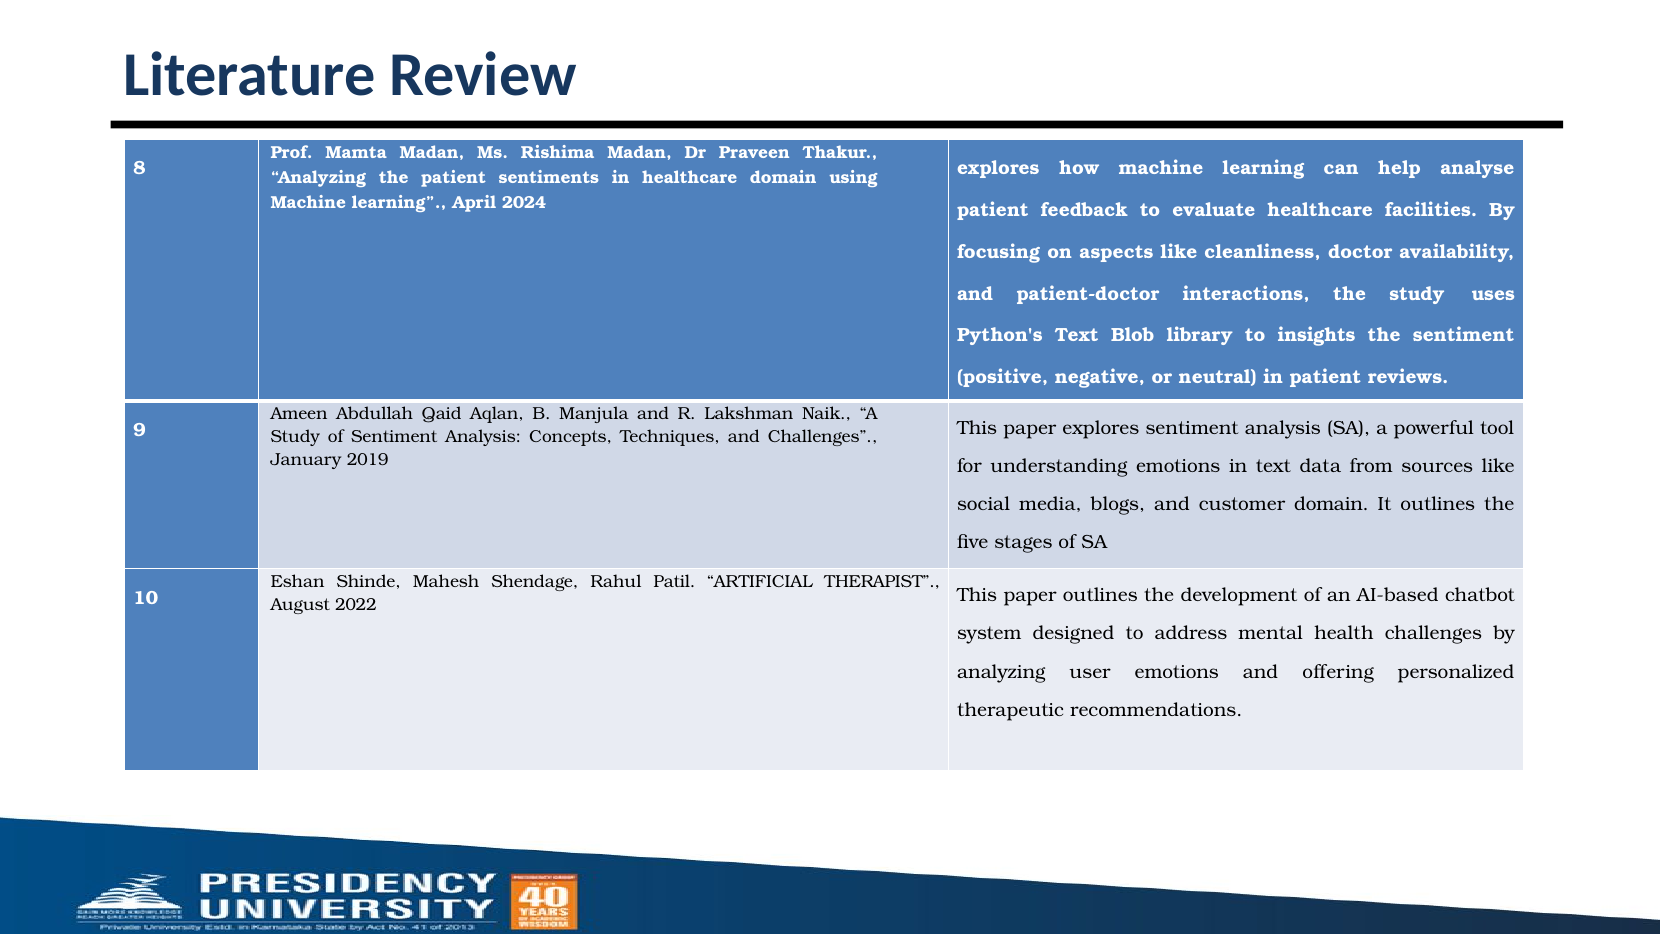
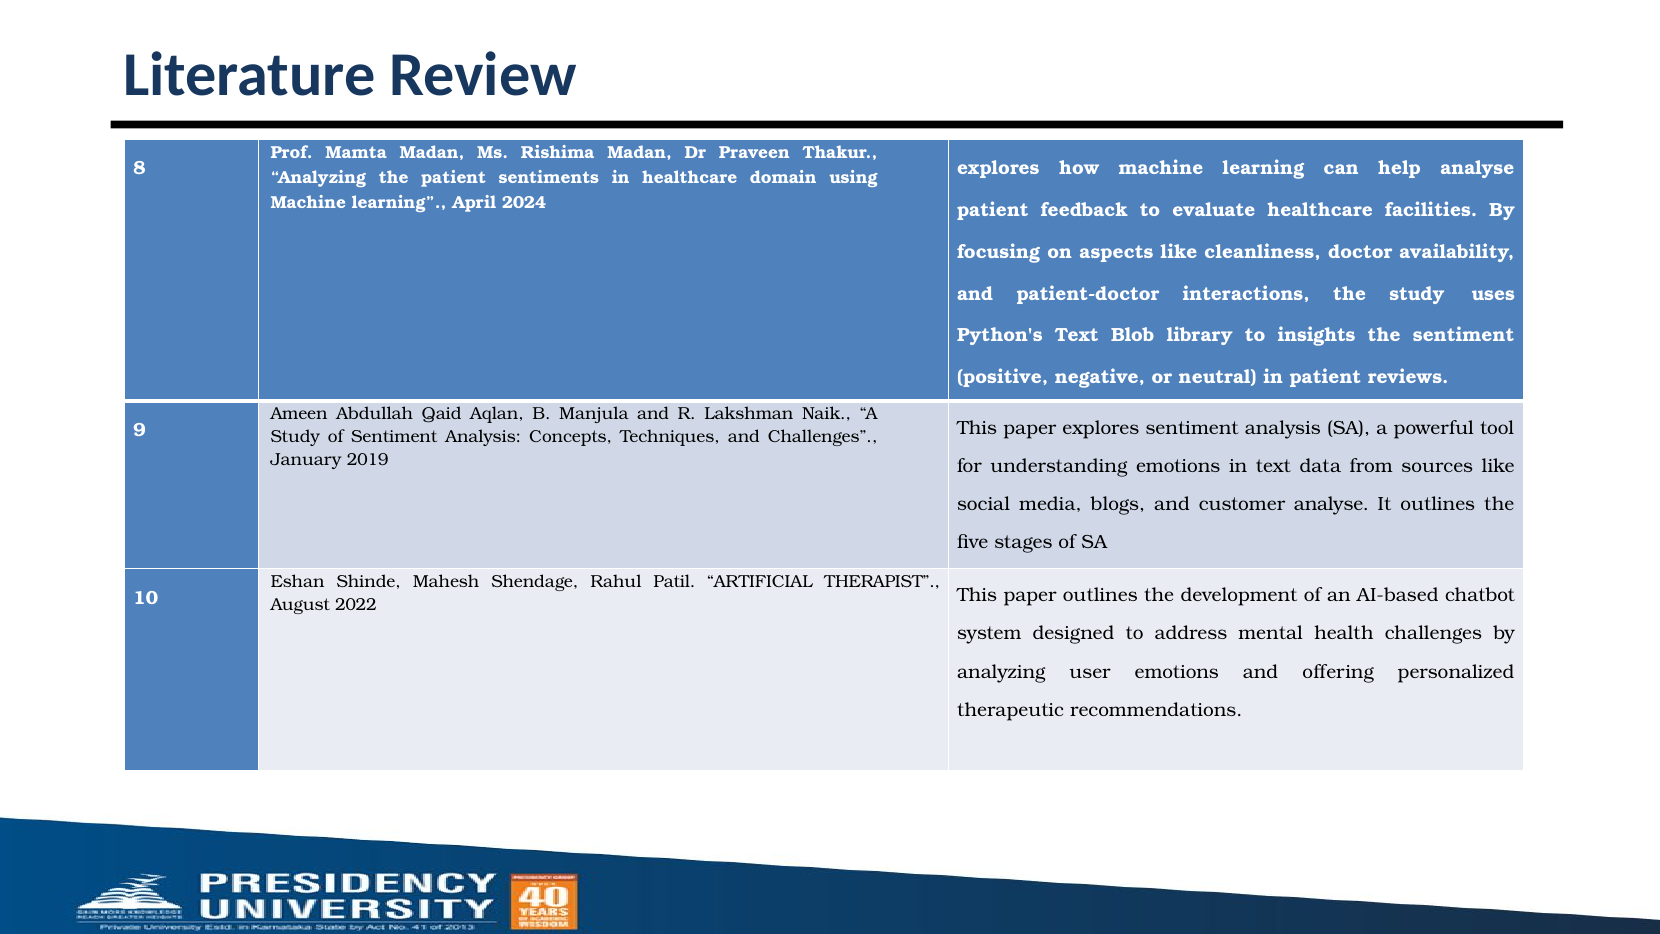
customer domain: domain -> analyse (1331, 504)
